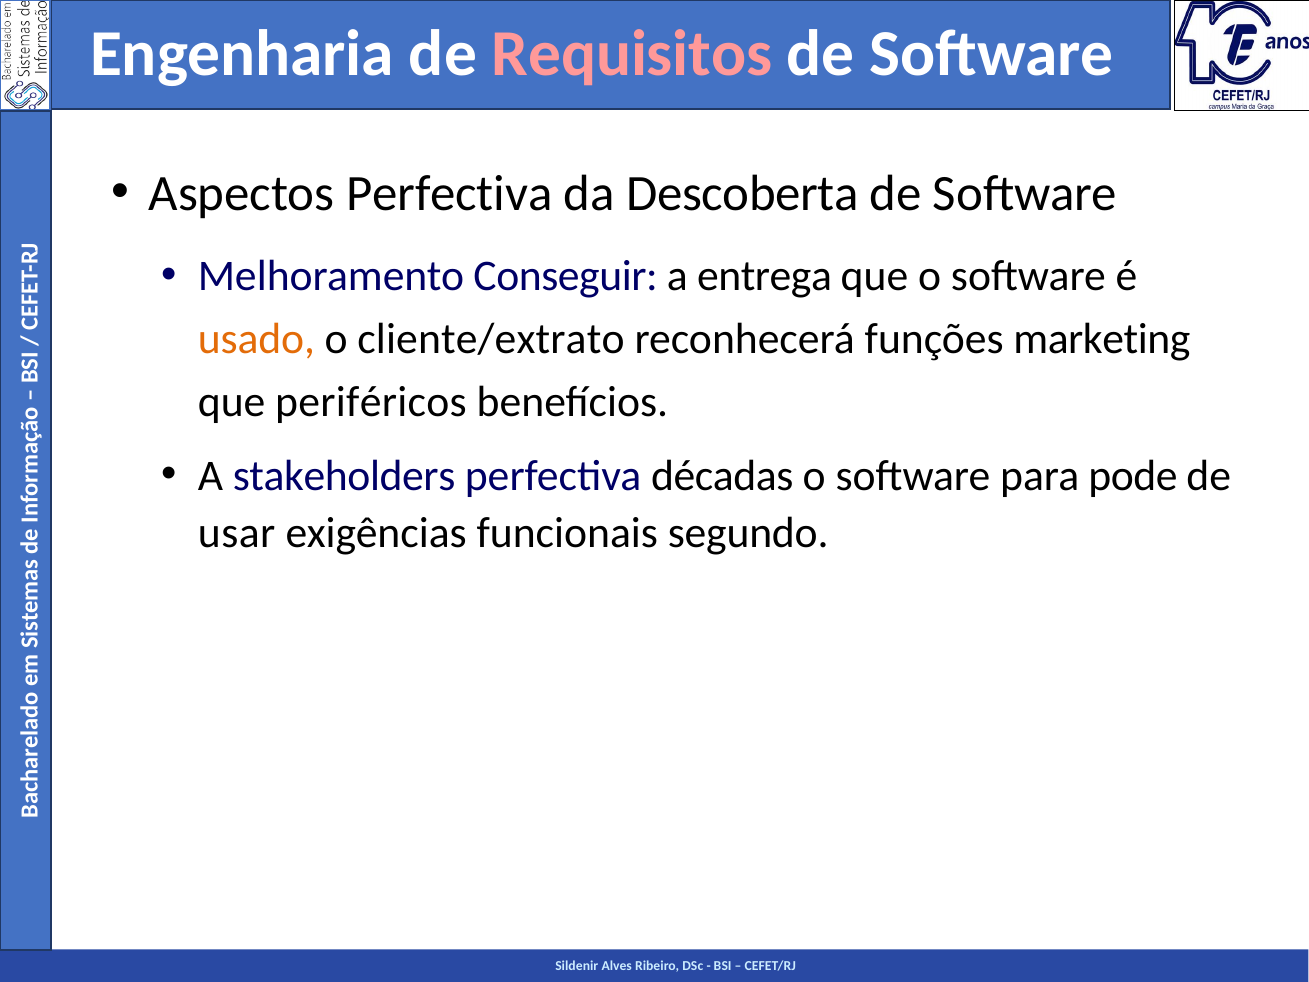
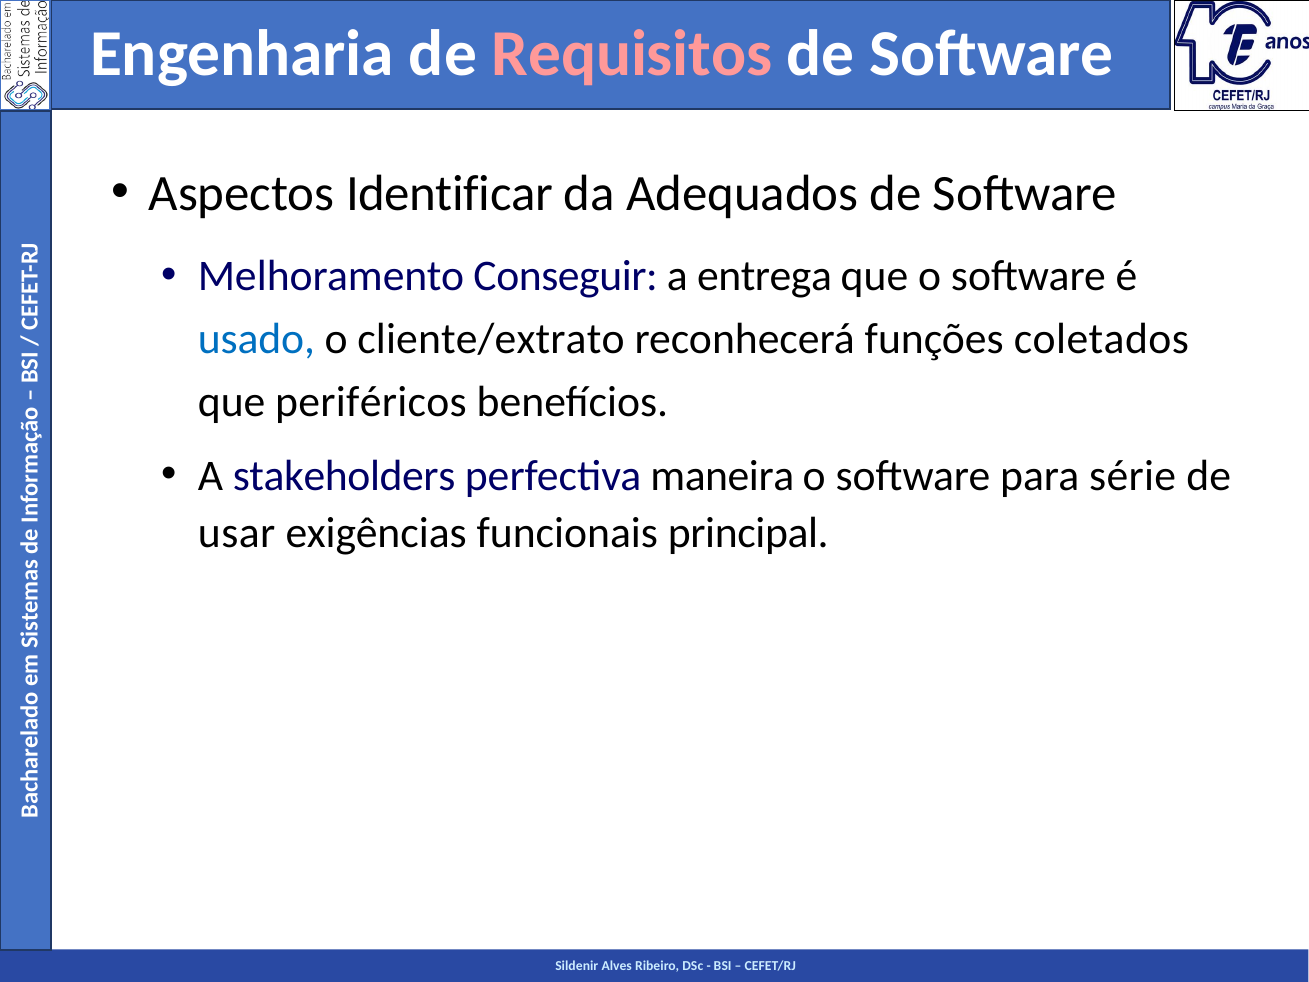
Aspectos Perfectiva: Perfectiva -> Identificar (450, 193)
Descoberta: Descoberta -> Adequados (742, 193)
usado colour: orange -> blue (256, 339)
marketing: marketing -> coletados (1101, 339)
décadas: décadas -> maneira (722, 476)
pode: pode -> série (1133, 476)
segundo: segundo -> principal (748, 533)
